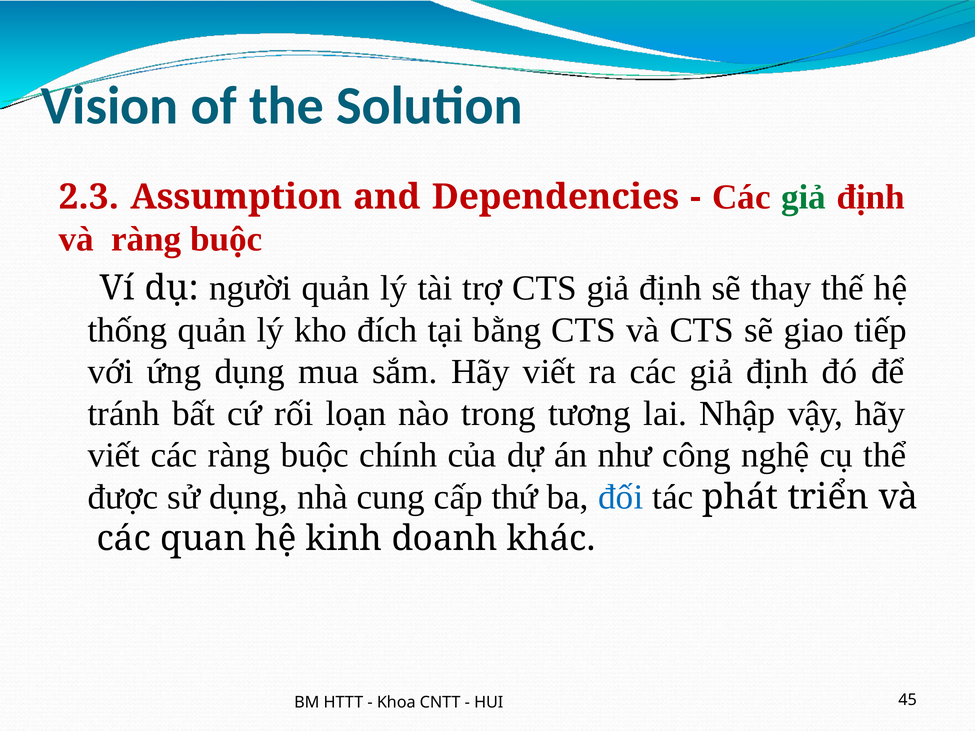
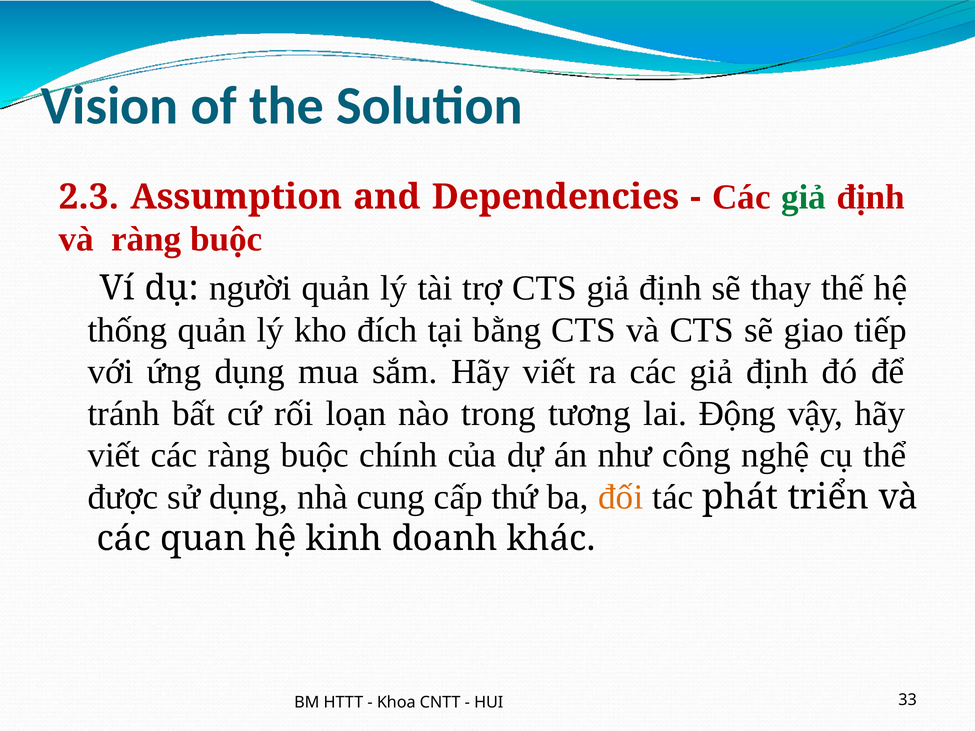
Nhập: Nhập -> Động (738, 414)
đối colour: blue -> orange (621, 497)
45: 45 -> 33 (908, 700)
